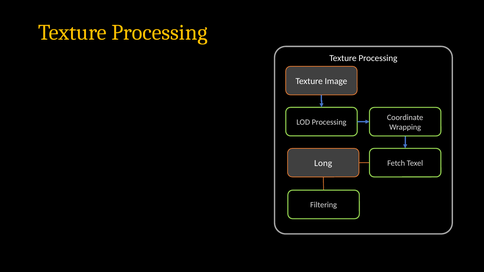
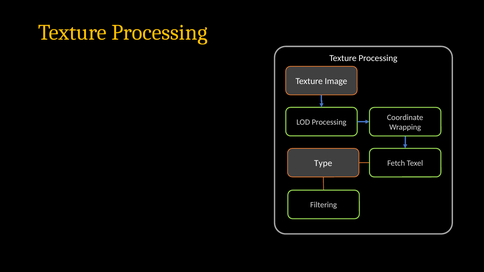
Long: Long -> Type (323, 163)
